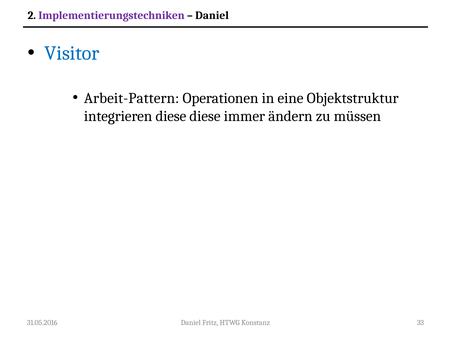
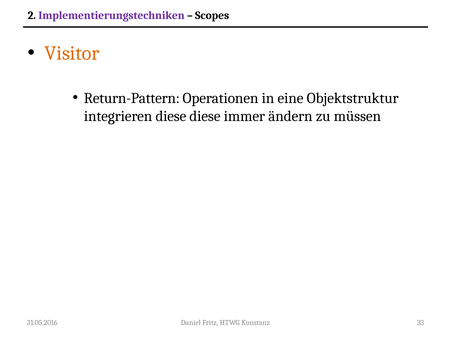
Daniel: Daniel -> Scopes (212, 16)
Visitor colour: blue -> orange (72, 53)
Arbeit-Pattern: Arbeit-Pattern -> Return-Pattern (132, 98)
